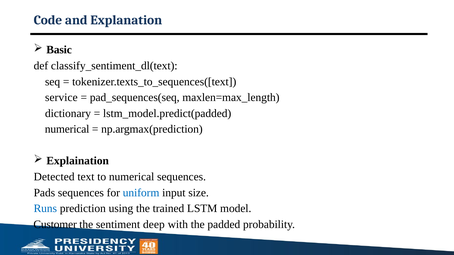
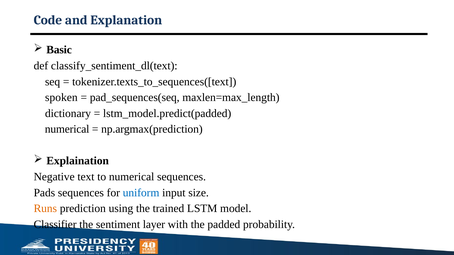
service: service -> spoken (61, 98)
Detected: Detected -> Negative (54, 177)
Runs colour: blue -> orange (45, 209)
Customer: Customer -> Classifier (55, 225)
deep: deep -> layer (154, 225)
